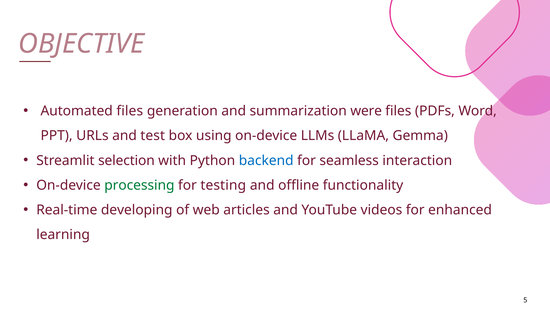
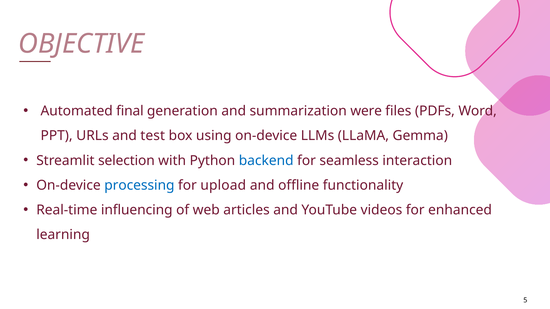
Automated files: files -> final (130, 111)
processing colour: green -> blue (139, 185)
testing: testing -> upload (223, 185)
developing: developing -> influencing (137, 210)
